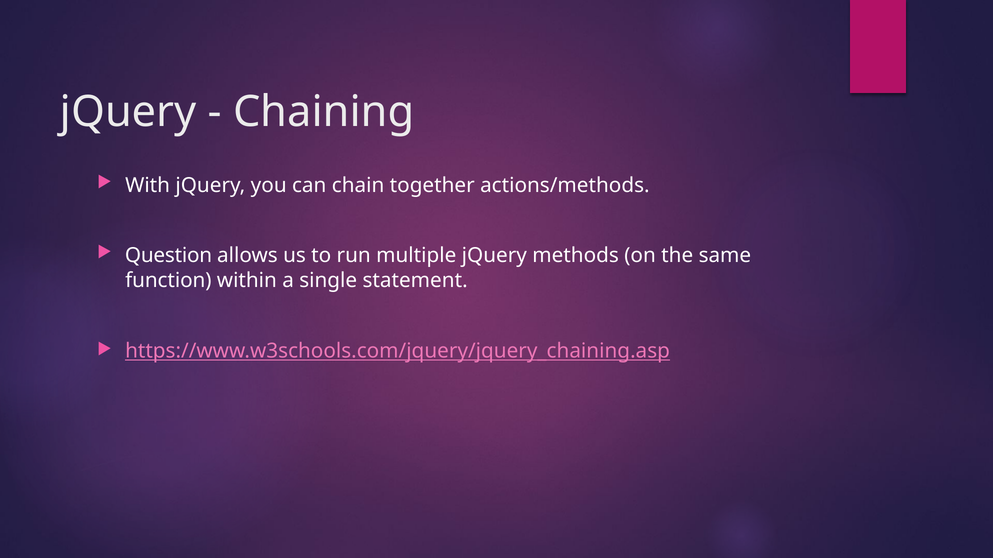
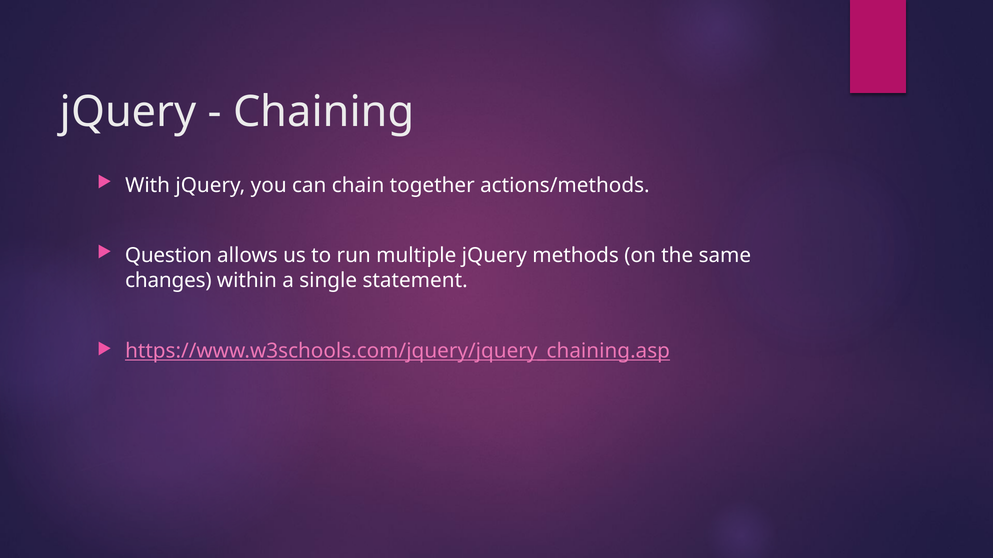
function: function -> changes (168, 281)
